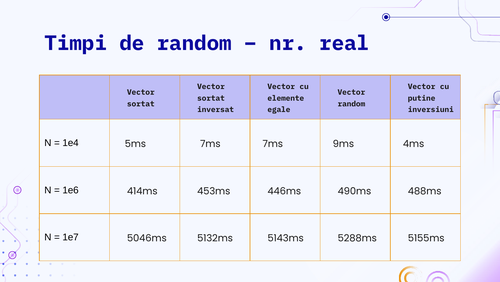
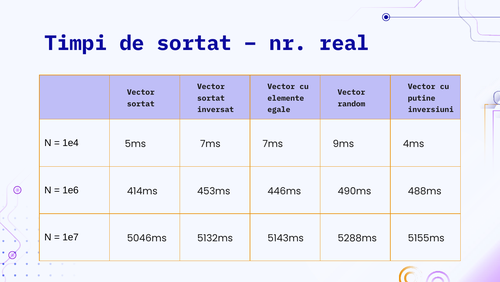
de random: random -> sortat (194, 43)
